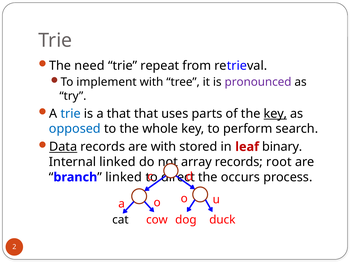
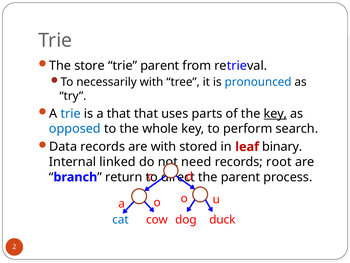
need: need -> store (90, 66)
trie repeat: repeat -> parent (160, 66)
implement: implement -> necessarily (107, 82)
pronounced colour: purple -> blue (258, 82)
Data underline: present -> none (63, 147)
array: array -> need (196, 162)
linked: linked -> return (124, 177)
the occurs: occurs -> parent (241, 177)
cat colour: black -> blue (120, 219)
